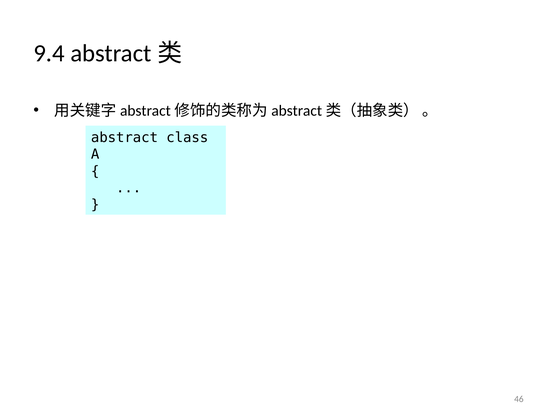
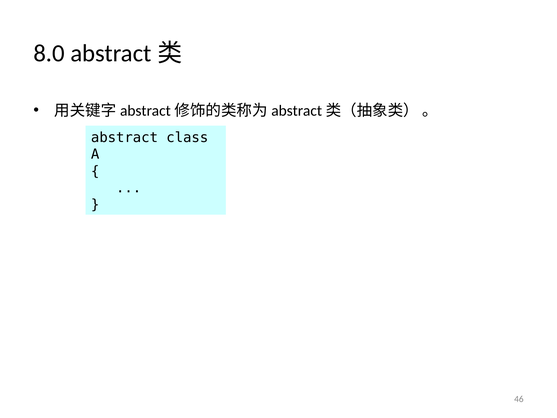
9.4: 9.4 -> 8.0 (49, 53)
